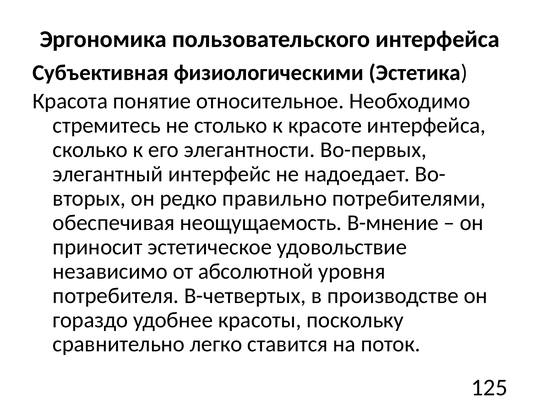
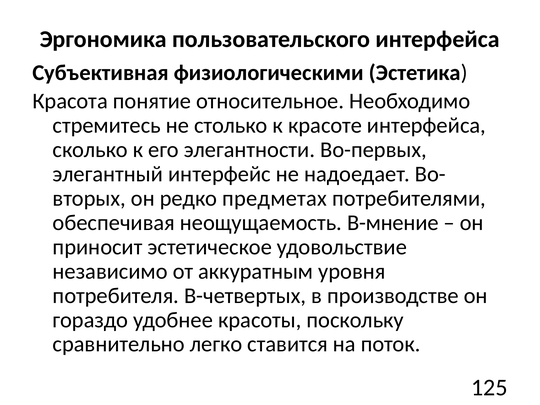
правильно: правильно -> предметах (275, 198)
абсолютной: абсолютной -> аккуратным (256, 271)
